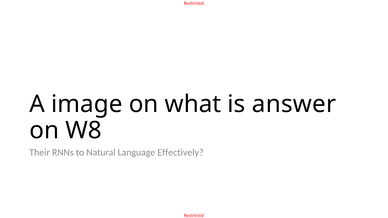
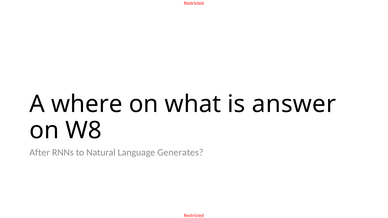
image: image -> where (87, 104)
Their: Their -> After (40, 153)
Effectively: Effectively -> Generates (180, 153)
